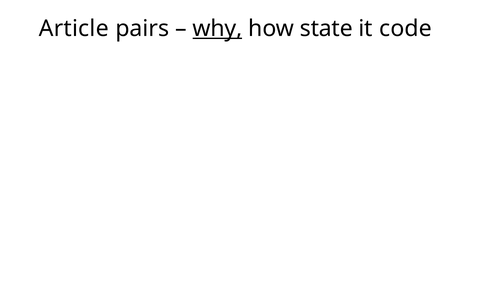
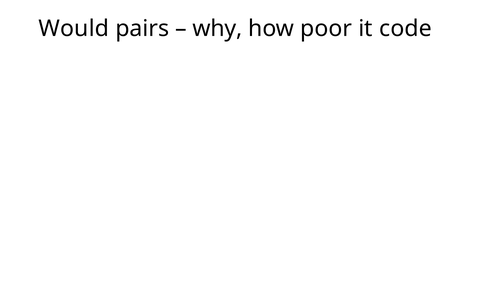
Article: Article -> Would (74, 28)
why underline: present -> none (217, 28)
state: state -> poor (326, 28)
